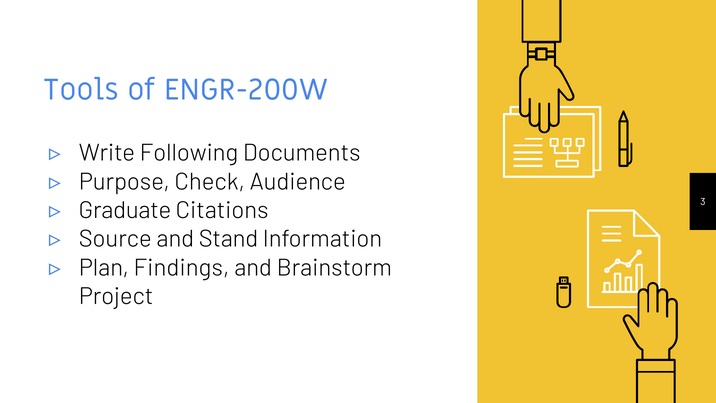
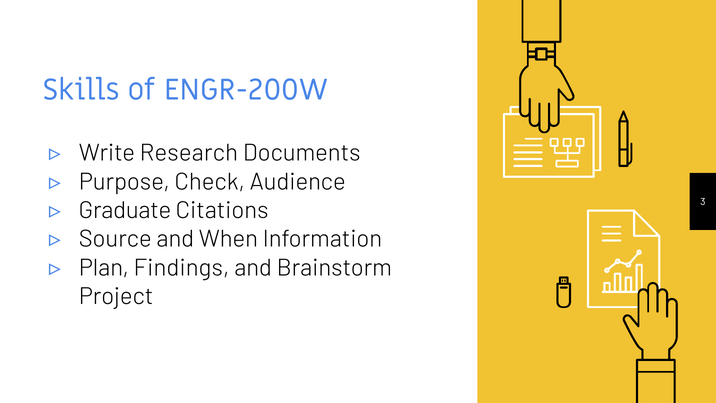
Tools: Tools -> Skills (81, 90)
Following: Following -> Research (189, 153)
Stand: Stand -> When (228, 239)
